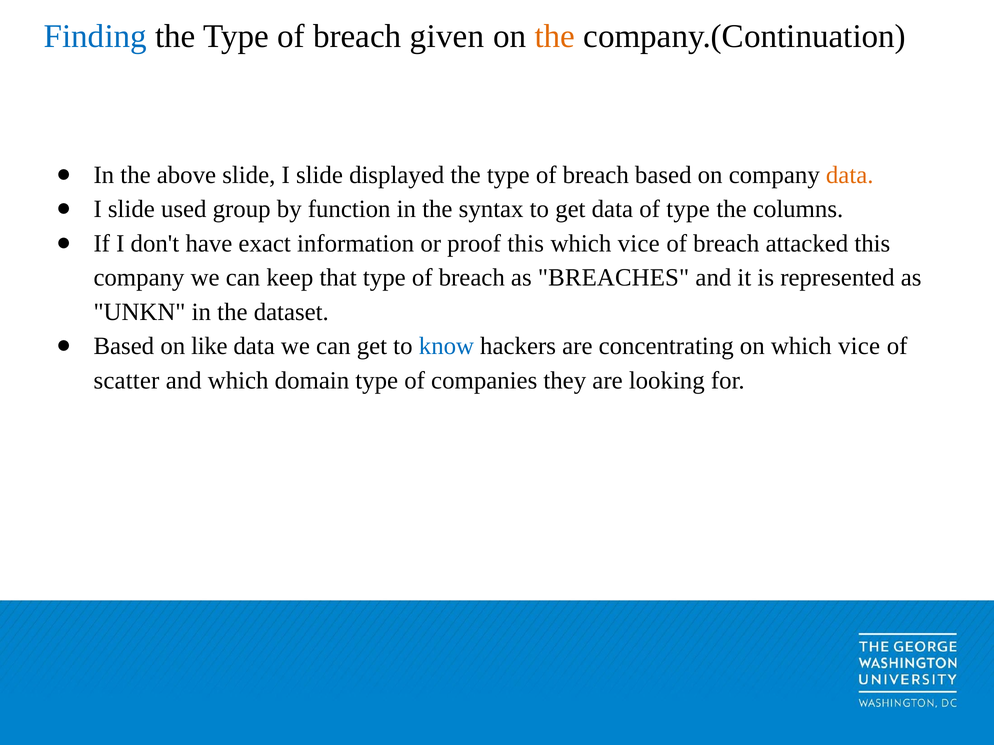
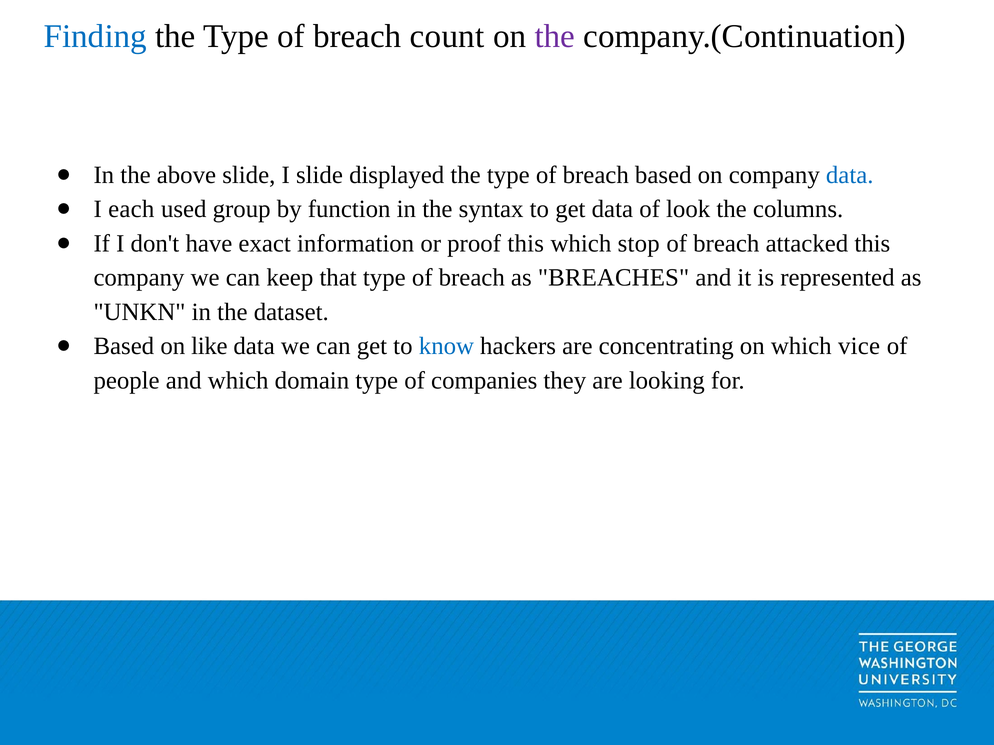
given: given -> count (447, 36)
the colour: orange -> purple (555, 36)
data colour: orange -> blue (850, 175)
slide: slide -> each (131, 209)
of type: type -> look (688, 209)
vice: vice -> stop (639, 244)
scatter: scatter -> people (127, 381)
